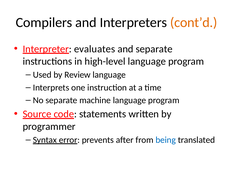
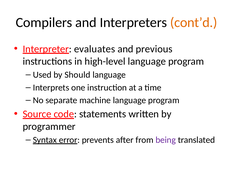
and separate: separate -> previous (154, 49)
Review: Review -> Should (77, 75)
being colour: blue -> purple (166, 140)
